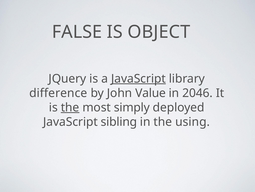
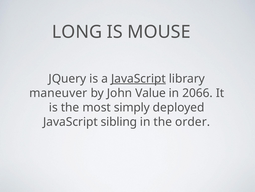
FALSE: FALSE -> LONG (77, 32)
OBJECT: OBJECT -> MOUSE (159, 32)
difference: difference -> maneuver (58, 93)
2046: 2046 -> 2066 (198, 93)
the underline: present -> none (70, 107)
using: using -> order (193, 121)
